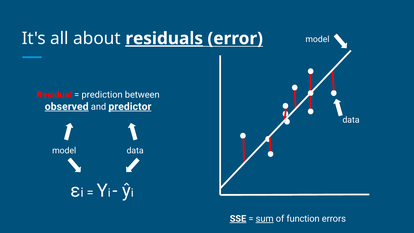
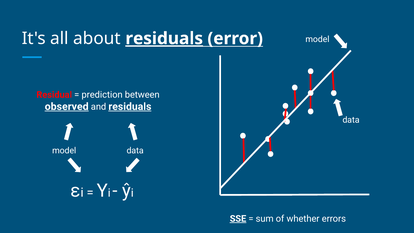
and predictor: predictor -> residuals (130, 106)
sum underline: present -> none (265, 219)
function: function -> whether (303, 219)
